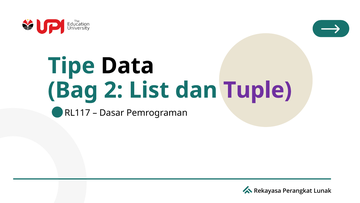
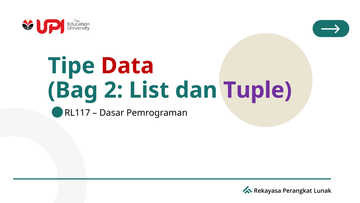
Data colour: black -> red (127, 66)
